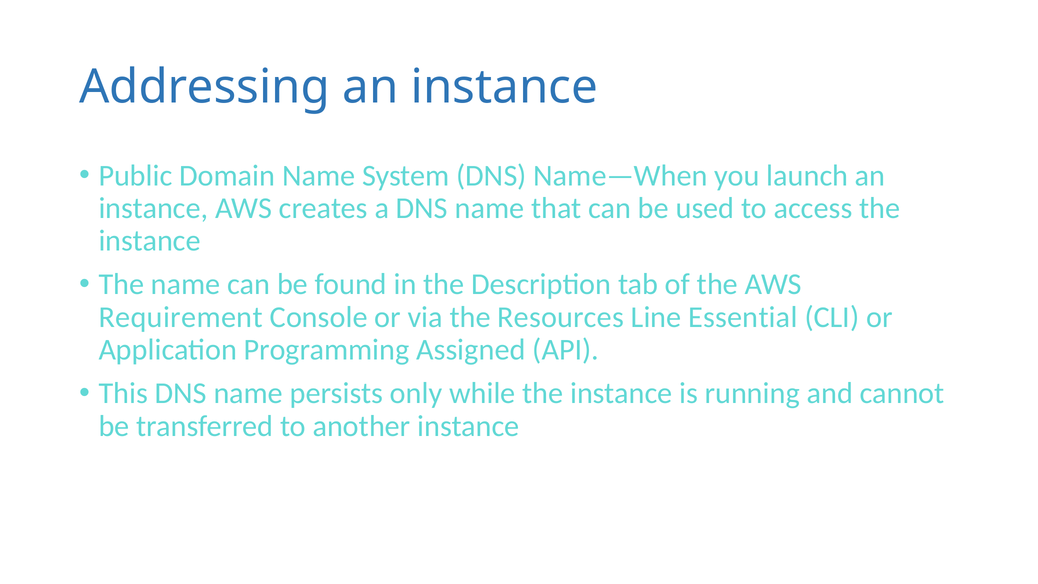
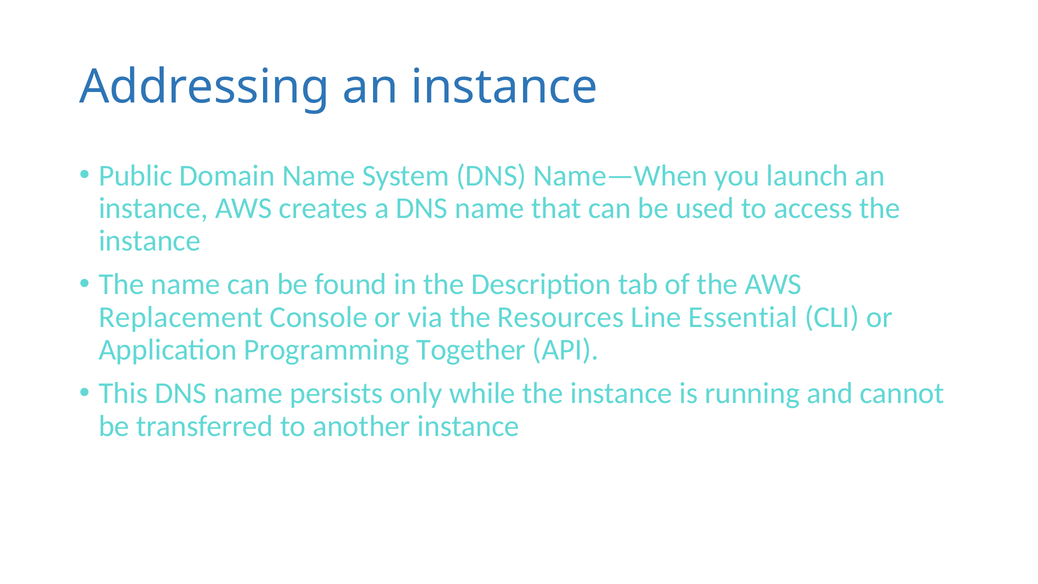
Requirement: Requirement -> Replacement (181, 317)
Assigned: Assigned -> Together (471, 350)
